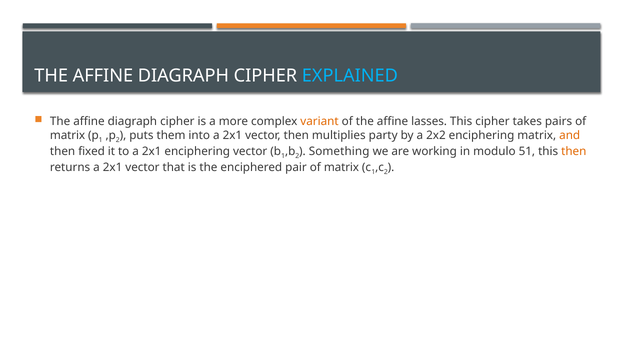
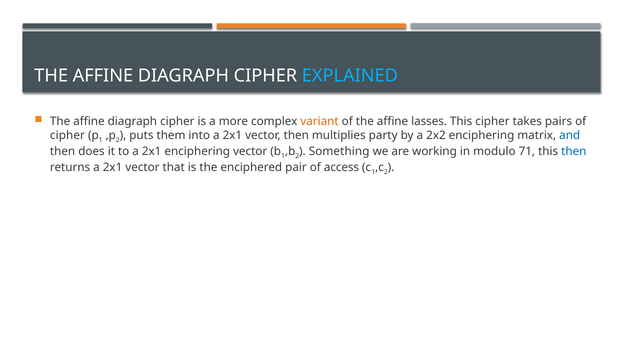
matrix: matrix -> cipher (67, 136)
and colour: orange -> blue (570, 136)
fixed: fixed -> does (91, 152)
51: 51 -> 71 (527, 152)
then colour: orange -> blue (574, 152)
pair of matrix: matrix -> access (341, 167)
